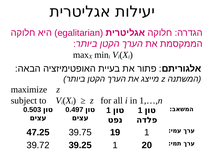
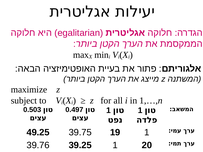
47.25: 47.25 -> 49.25 (38, 133)
39.72: 39.72 -> 39.76 (38, 145)
